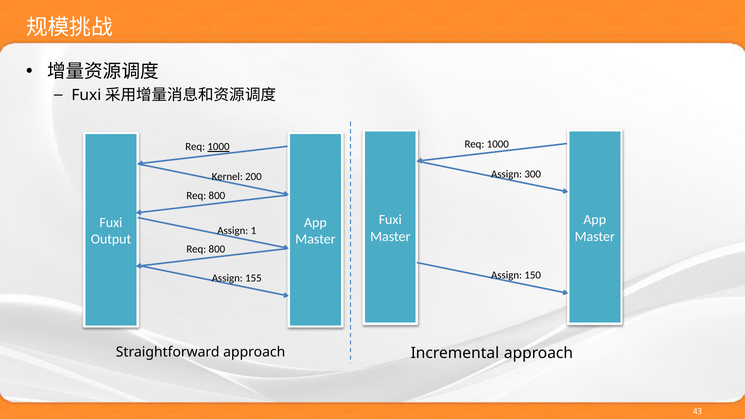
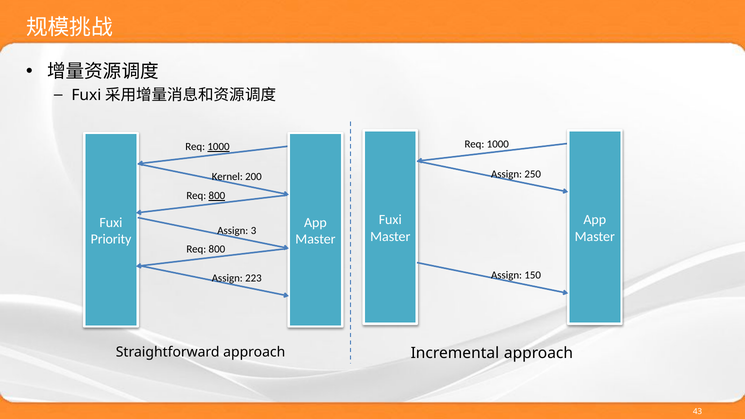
300: 300 -> 250 (533, 174)
800 underline: none -> present (217, 196)
1: 1 -> 3 (254, 231)
Output: Output -> Priority (111, 239)
155: 155 -> 223 (253, 278)
